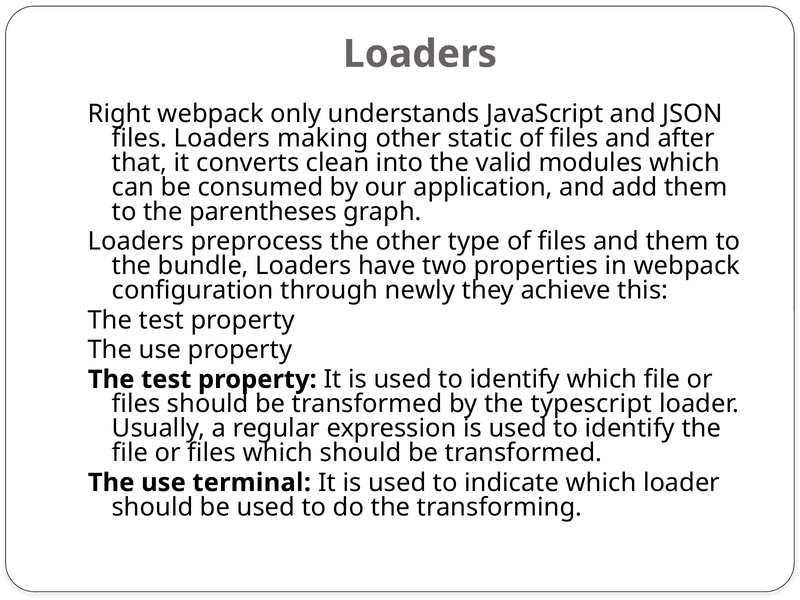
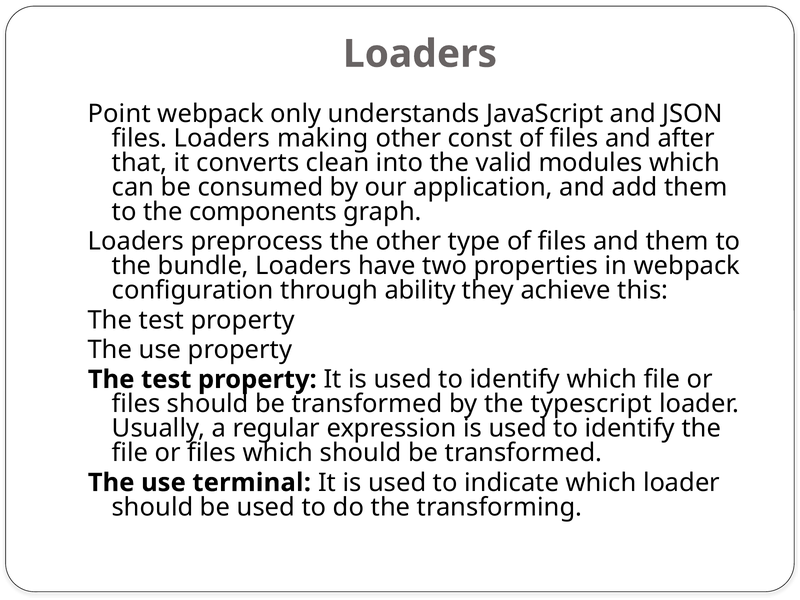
Right: Right -> Point (119, 114)
static: static -> const (480, 138)
parentheses: parentheses -> components (263, 212)
newly: newly -> ability (420, 290)
